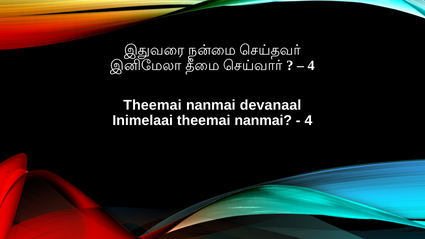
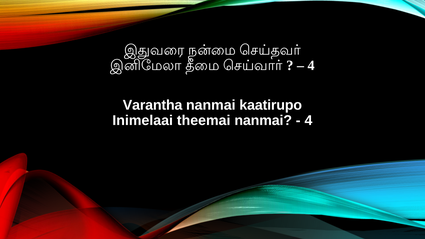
Theemai: Theemai -> Varantha (153, 105)
devanaal: devanaal -> kaatirupo (271, 105)
